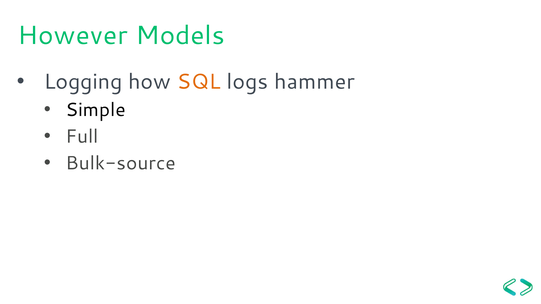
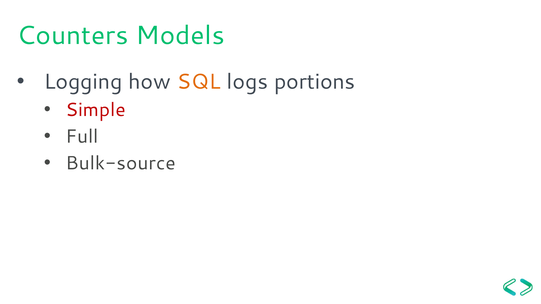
However: However -> Counters (73, 36)
hammer: hammer -> portions (315, 82)
Simple colour: black -> red (96, 110)
